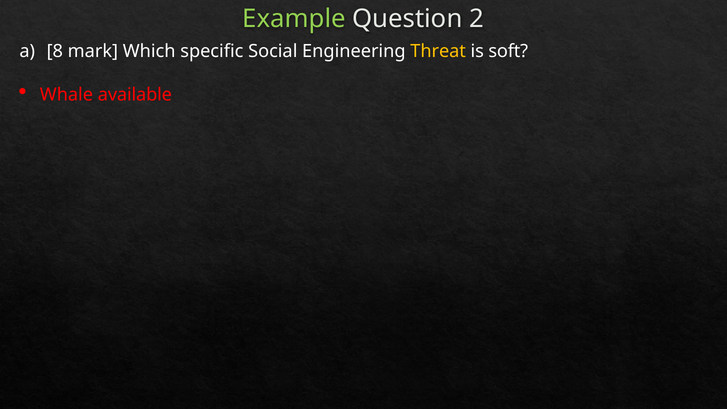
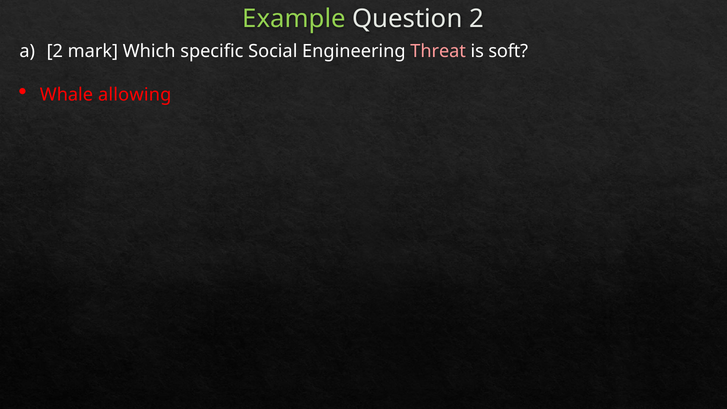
8: 8 -> 2 (55, 51)
Threat colour: yellow -> pink (438, 51)
available: available -> allowing (135, 95)
